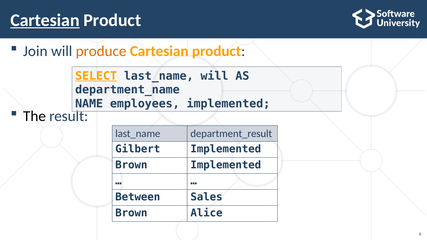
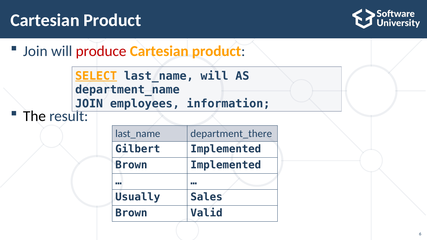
Cartesian underline: present -> none (45, 20)
produce colour: orange -> red (101, 51)
NAME: NAME -> JOIN (89, 104)
employees implemented: implemented -> information (228, 104)
department_result: department_result -> department_there (231, 134)
Between: Between -> Usually (138, 197)
Alice: Alice -> Valid (207, 213)
